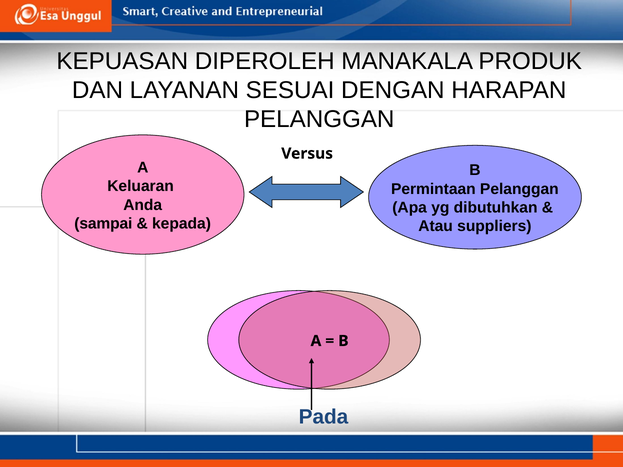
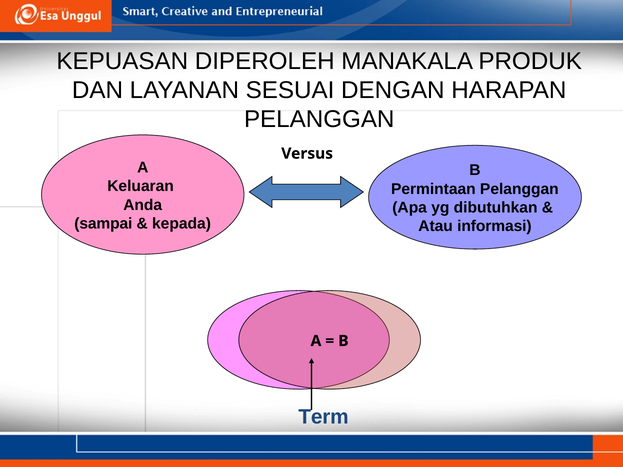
suppliers: suppliers -> informasi (494, 226)
Pada: Pada -> Term (324, 417)
